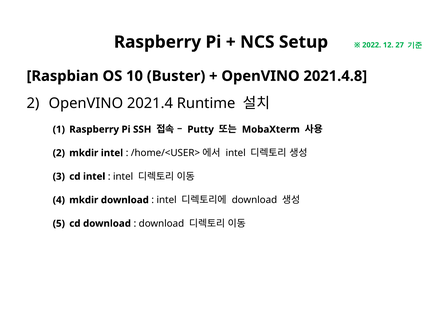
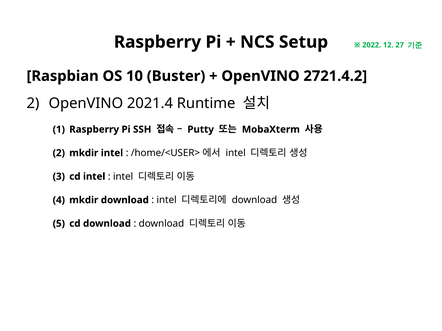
2021.4.8: 2021.4.8 -> 2721.4.2 (335, 76)
